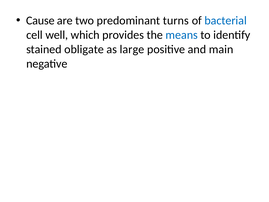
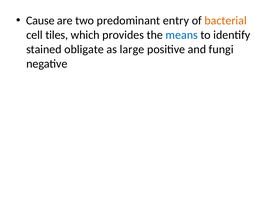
turns: turns -> entry (176, 21)
bacterial colour: blue -> orange (226, 21)
well: well -> tiles (57, 35)
main: main -> fungi (221, 49)
